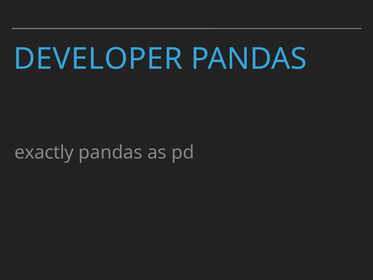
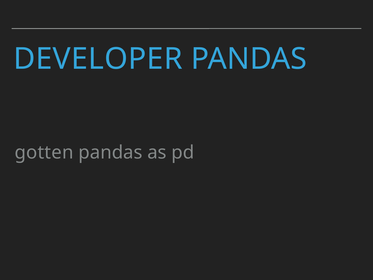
exactly: exactly -> gotten (44, 152)
